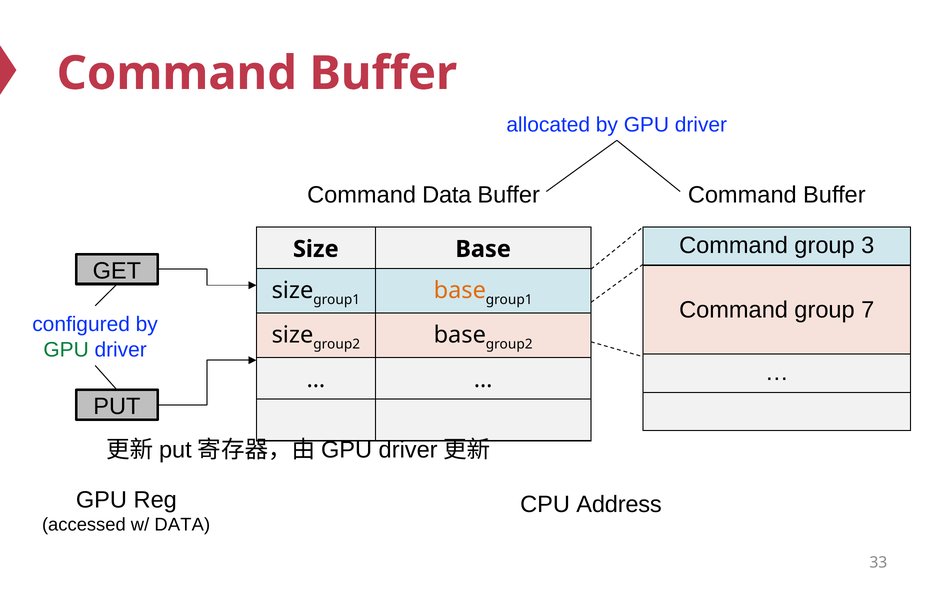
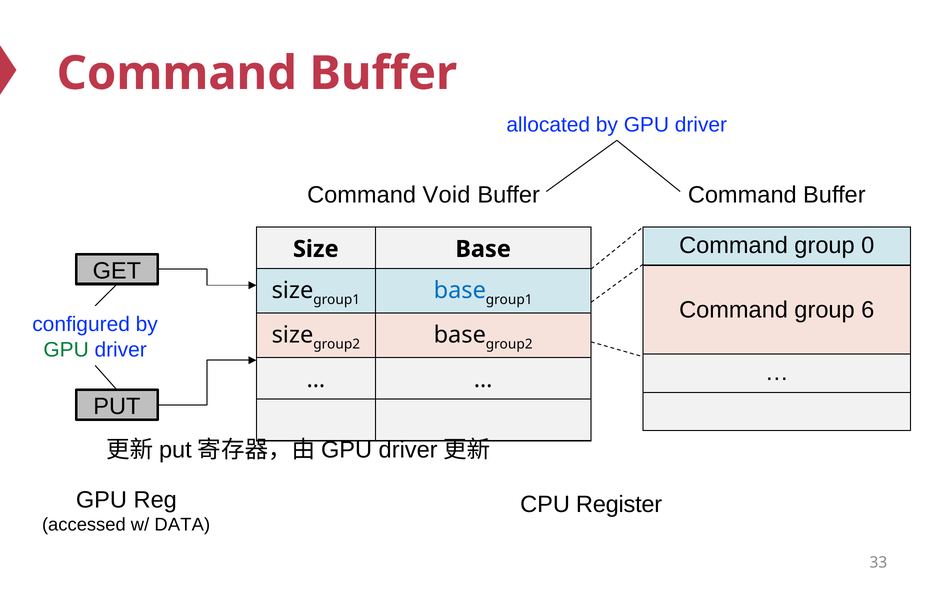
Command Data: Data -> Void (447, 195)
3: 3 -> 0 (868, 245)
base colour: orange -> blue (460, 291)
7: 7 -> 6 (868, 310)
Address: Address -> Register (619, 505)
